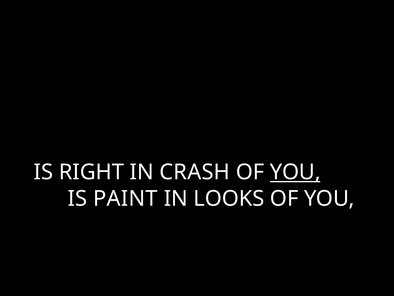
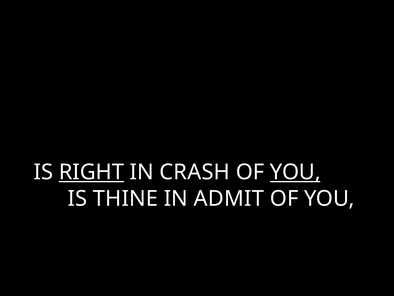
RIGHT underline: none -> present (91, 172)
PAINT: PAINT -> THINE (125, 198)
LOOKS: LOOKS -> ADMIT (229, 198)
